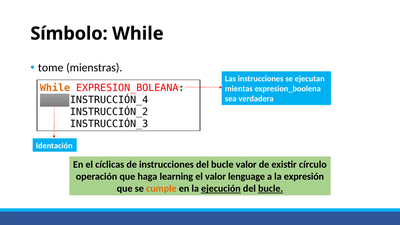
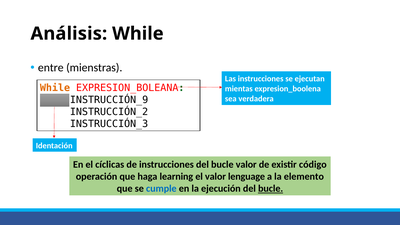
Símbolo: Símbolo -> Análisis (69, 34)
tome: tome -> entre (51, 68)
INSTRUCCIÓN_4: INSTRUCCIÓN_4 -> INSTRUCCIÓN_9 (109, 100)
círculo: círculo -> código (313, 165)
expresión: expresión -> elemento (304, 177)
cumple colour: orange -> blue (161, 189)
ejecución underline: present -> none (221, 189)
